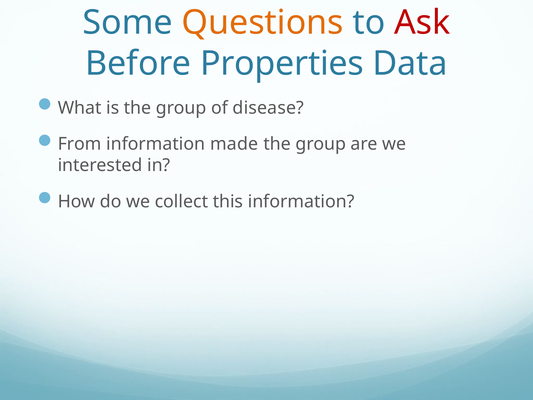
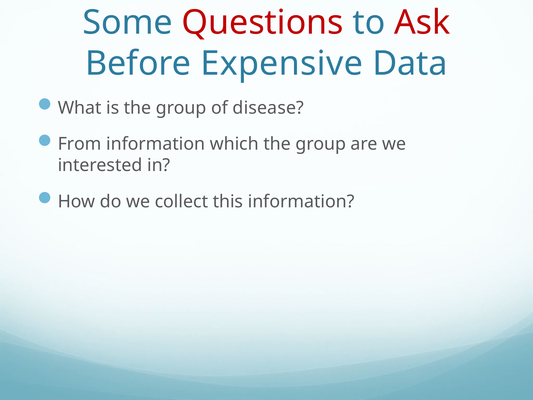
Questions colour: orange -> red (263, 23)
Properties: Properties -> Expensive (282, 63)
made: made -> which (234, 144)
